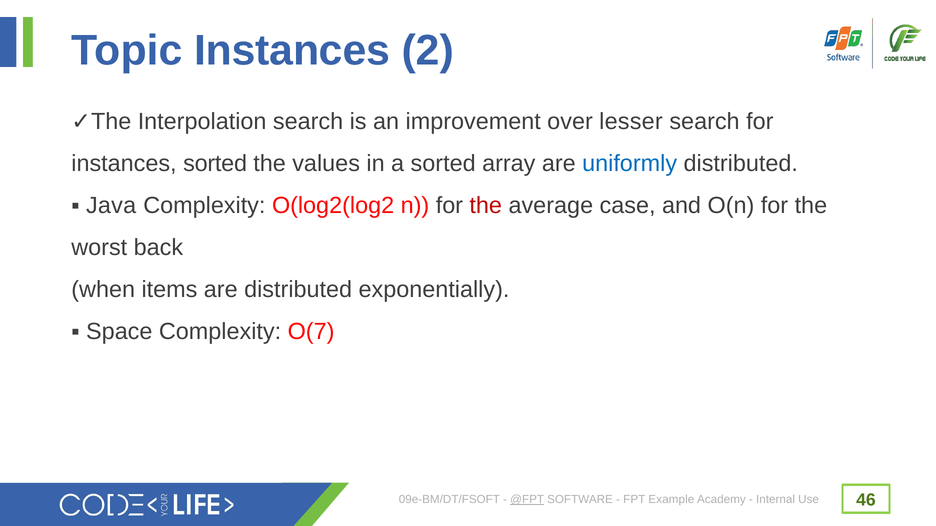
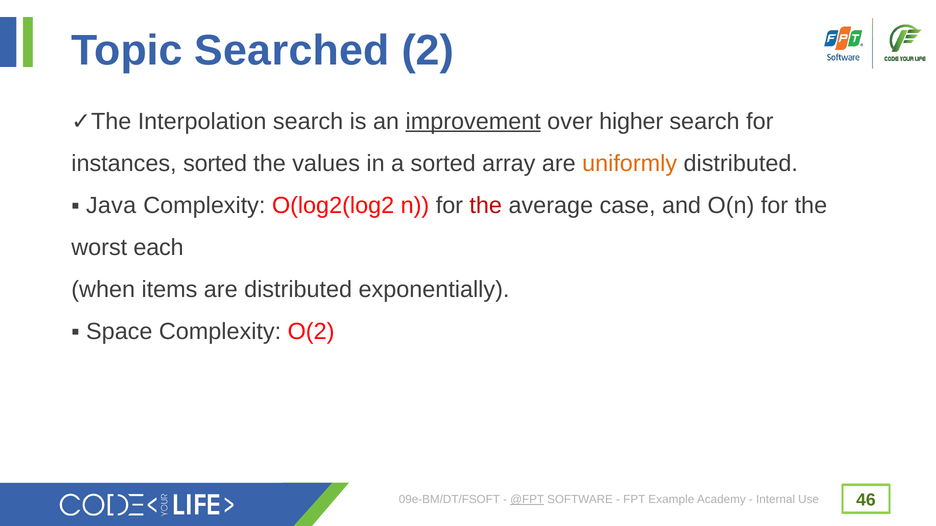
Topic Instances: Instances -> Searched (292, 51)
improvement underline: none -> present (473, 121)
lesser: lesser -> higher (631, 121)
uniformly colour: blue -> orange (630, 164)
back: back -> each (158, 248)
O(7: O(7 -> O(2 (311, 332)
